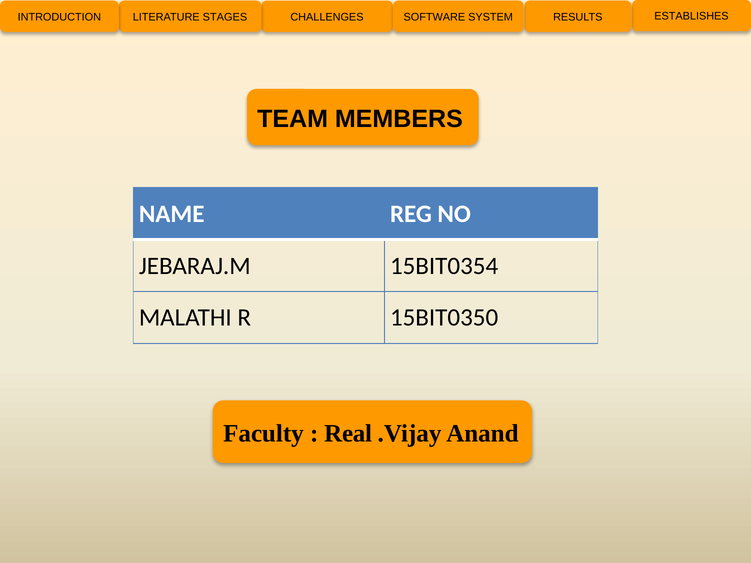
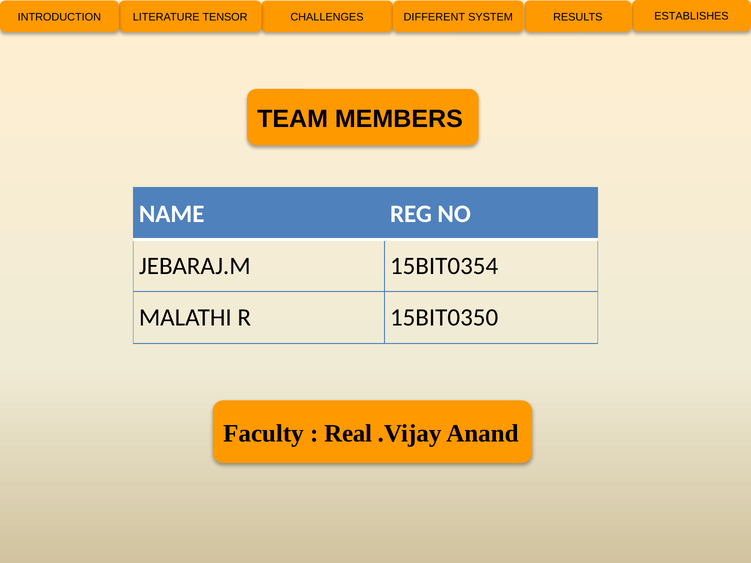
STAGES: STAGES -> TENSOR (225, 17)
SOFTWARE: SOFTWARE -> DIFFERENT (434, 17)
